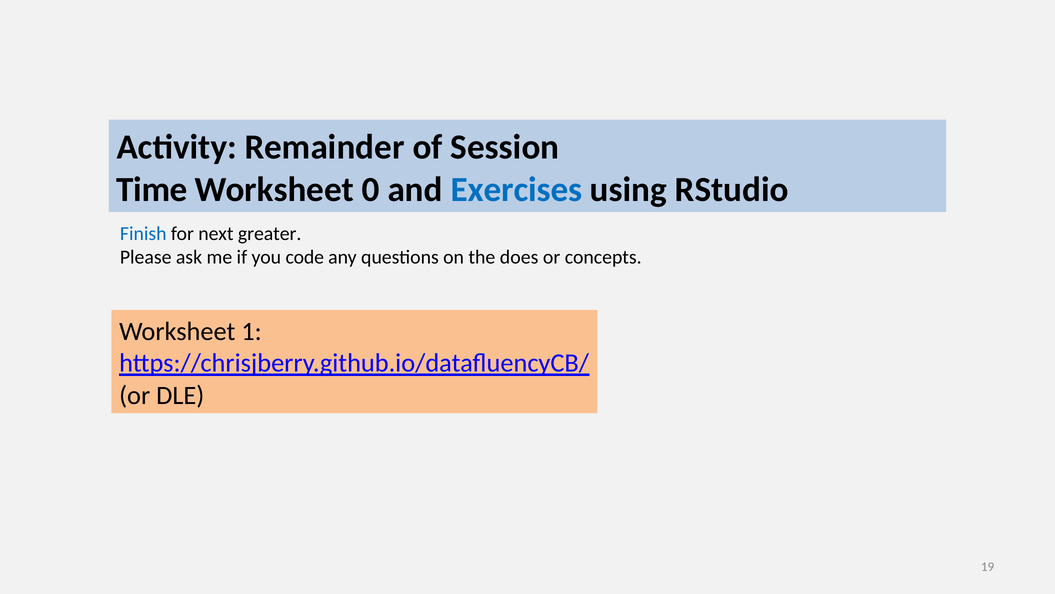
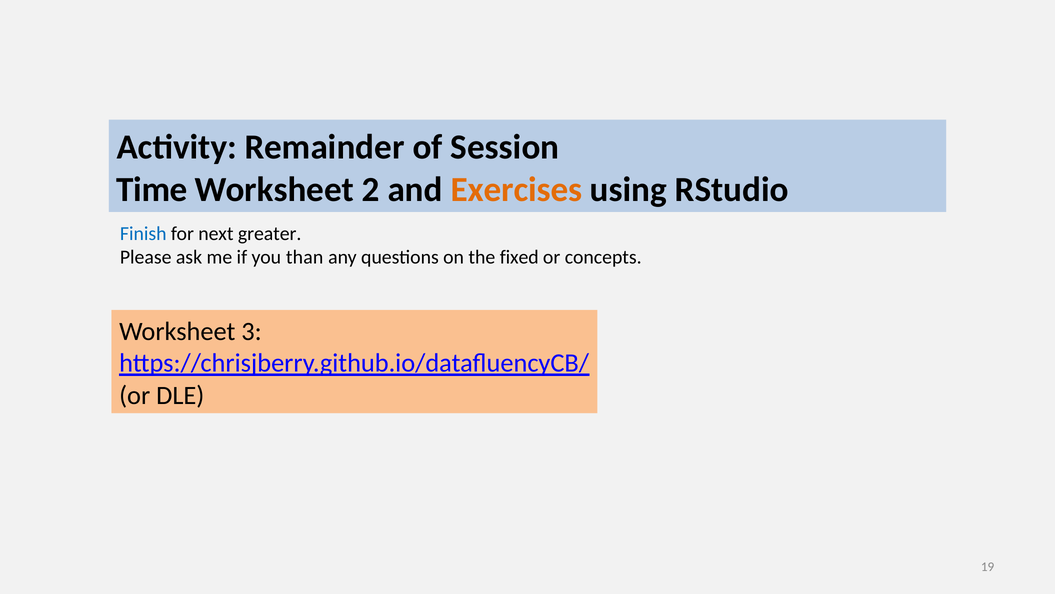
0: 0 -> 2 (371, 189)
Exercises colour: blue -> orange (516, 189)
code: code -> than (305, 257)
does: does -> fixed (519, 257)
1: 1 -> 3 (252, 331)
